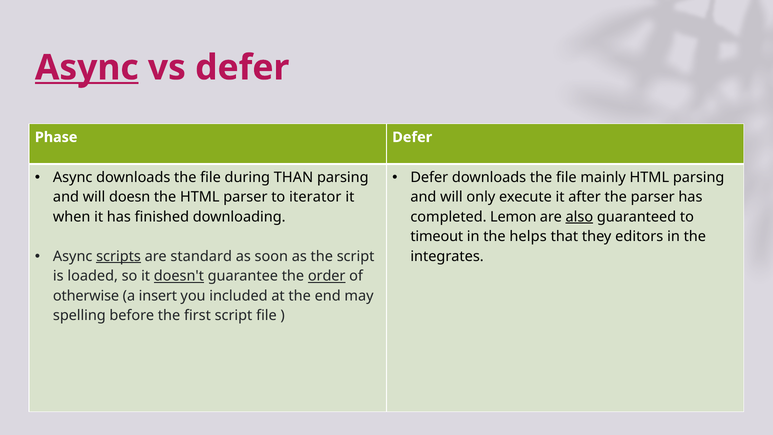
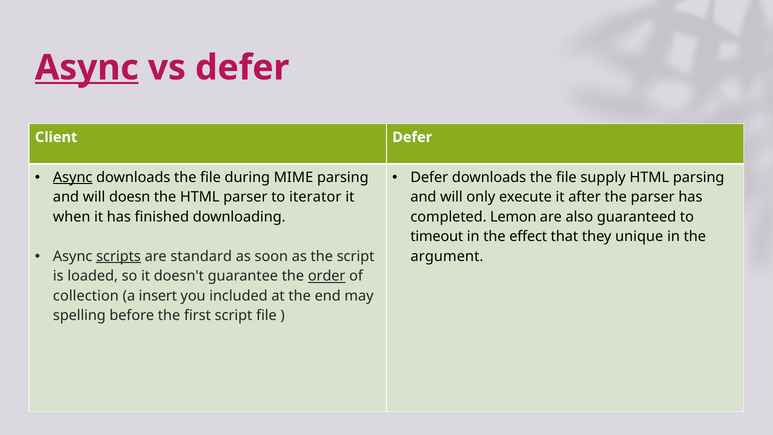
Phase: Phase -> Client (56, 137)
Async underline: none -> present (73, 177)
THAN: THAN -> MIME (294, 177)
mainly: mainly -> supply (603, 177)
also underline: present -> none (579, 217)
helps: helps -> effect (528, 237)
editors: editors -> unique (639, 237)
integrates: integrates -> argument (447, 256)
doesn't underline: present -> none (179, 276)
otherwise: otherwise -> collection (86, 296)
